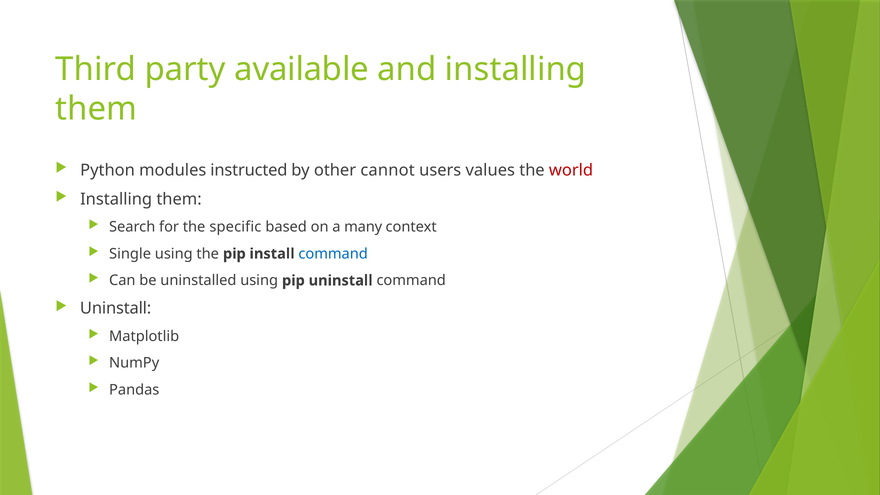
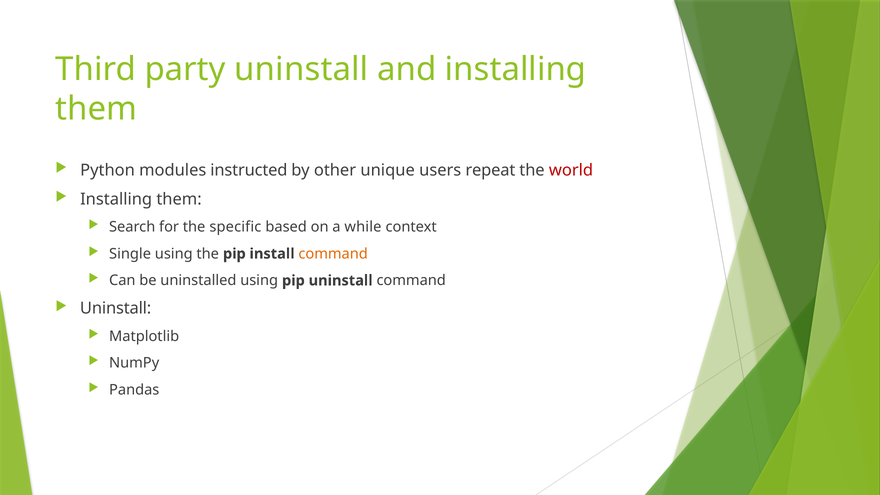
party available: available -> uninstall (301, 69)
cannot: cannot -> unique (388, 170)
values: values -> repeat (490, 170)
many: many -> while (363, 227)
command colour: blue -> orange (333, 254)
